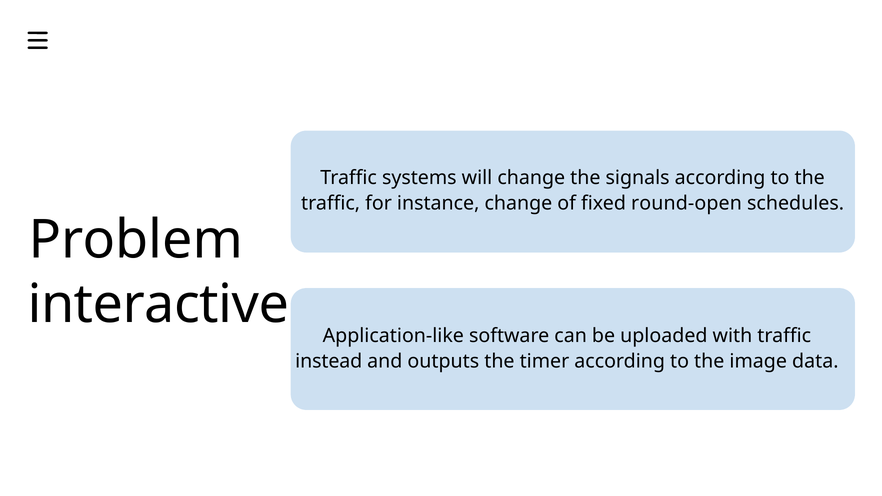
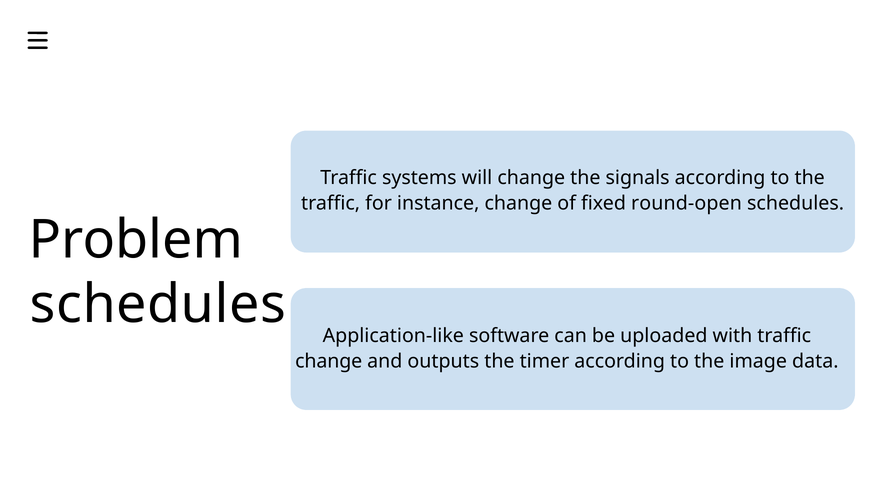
interactive: interactive -> schedules (158, 305)
instead: instead -> change (329, 361)
